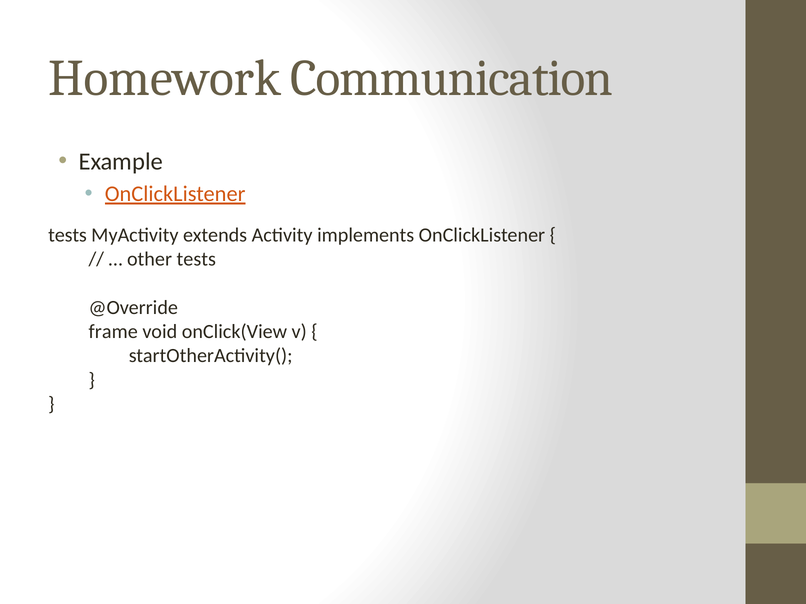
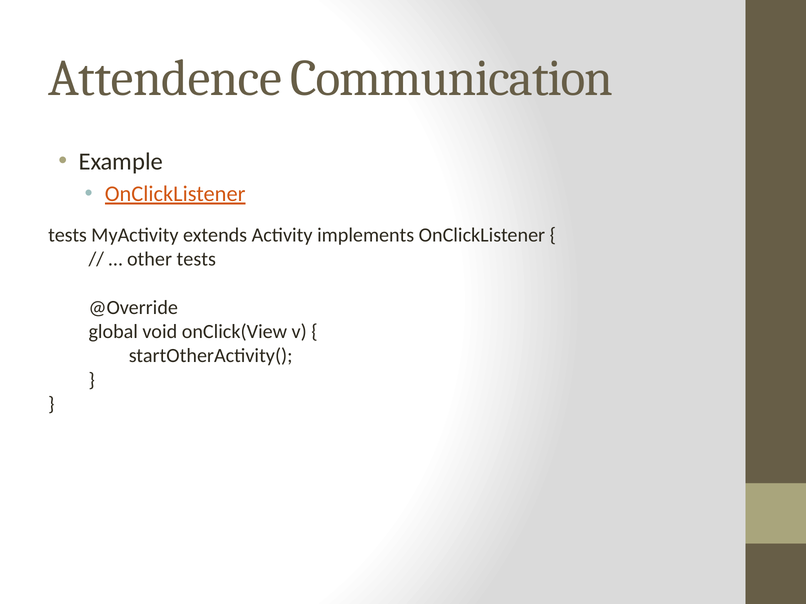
Homework: Homework -> Attendence (165, 78)
frame: frame -> global (113, 332)
